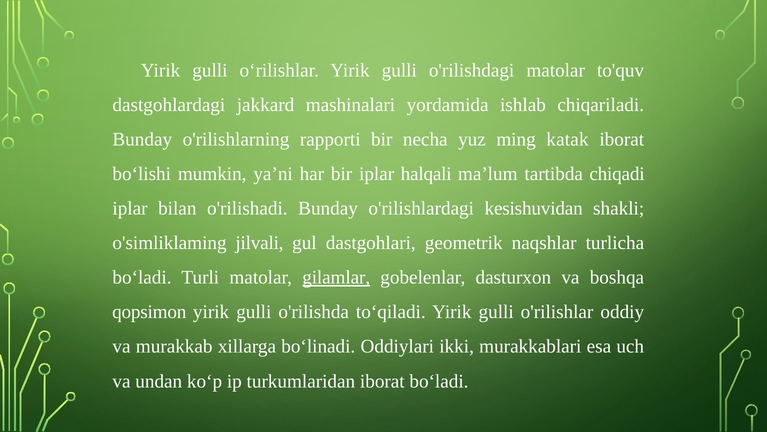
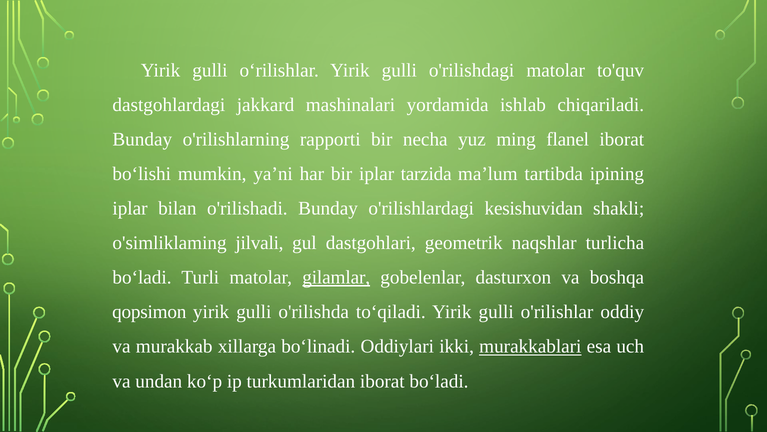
katak: katak -> flanel (568, 139)
halqali: halqali -> tarzida (426, 174)
chiqadi: chiqadi -> ipining (617, 174)
murakkablari underline: none -> present (530, 346)
